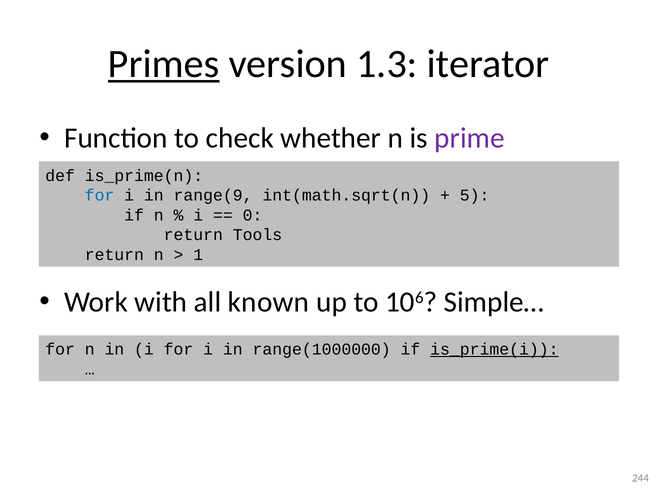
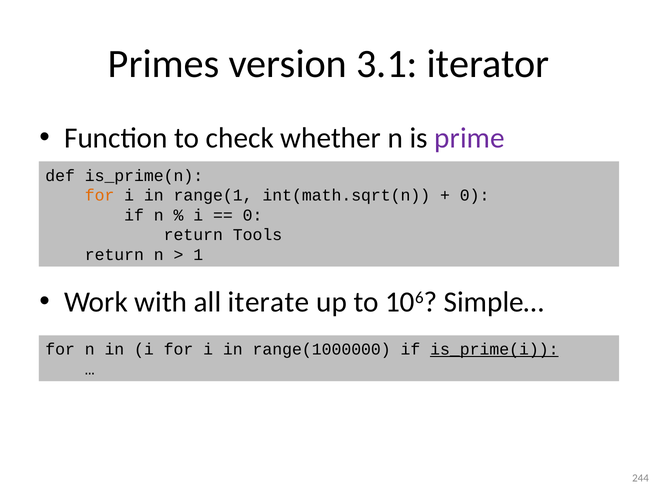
Primes underline: present -> none (164, 64)
1.3: 1.3 -> 3.1 (387, 64)
for colour: blue -> orange (100, 195)
range(9: range(9 -> range(1 (213, 195)
5: 5 -> 0 (475, 195)
known: known -> iterate (269, 302)
